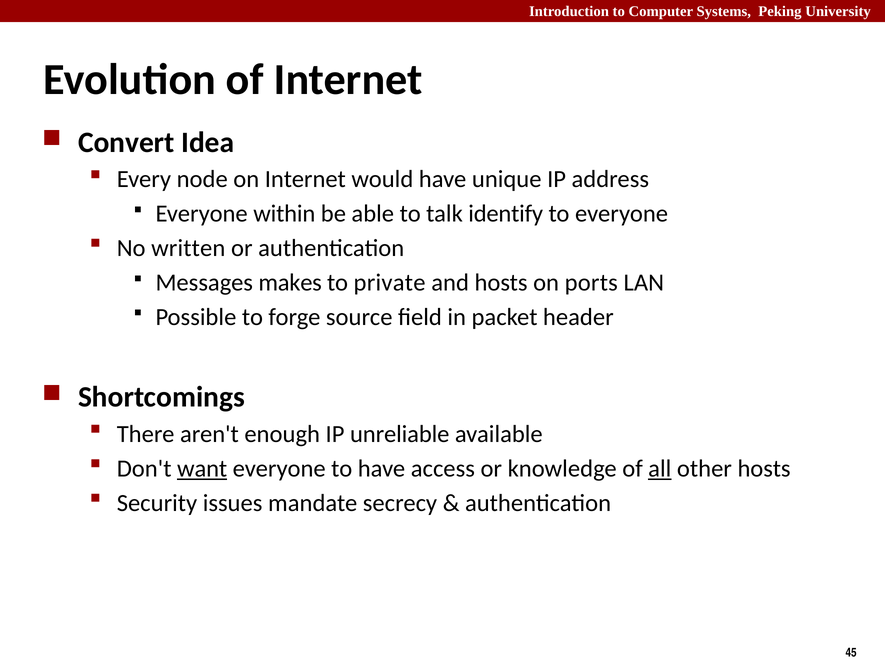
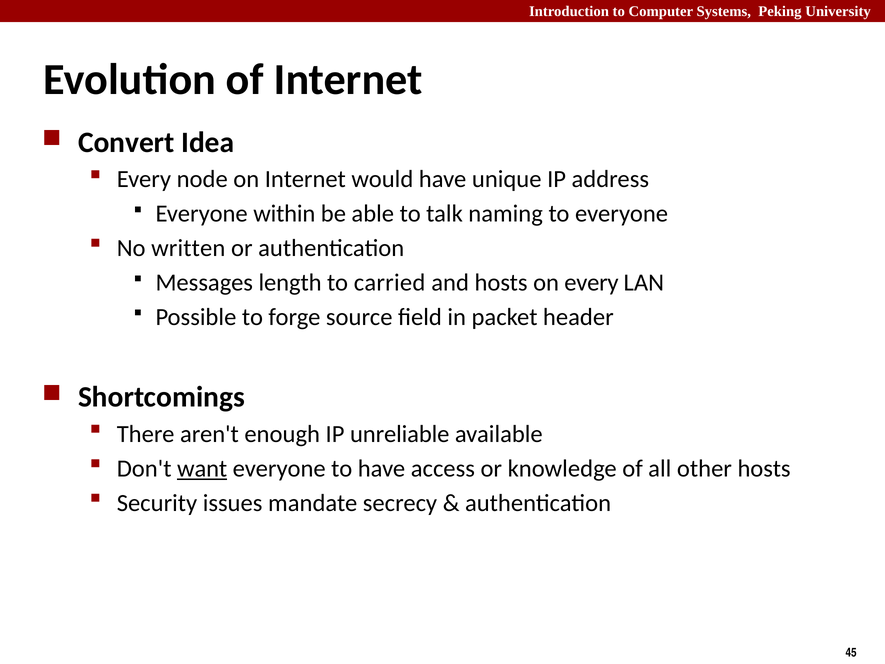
identify: identify -> naming (506, 214)
makes: makes -> length (290, 283)
private: private -> carried (390, 283)
on ports: ports -> every (591, 283)
all underline: present -> none (660, 468)
